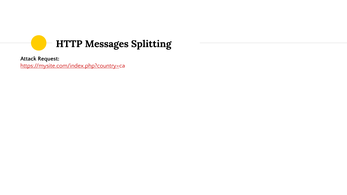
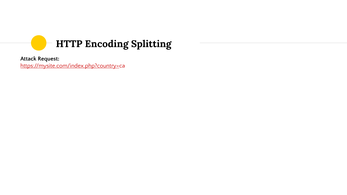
Messages: Messages -> Encoding (107, 44)
